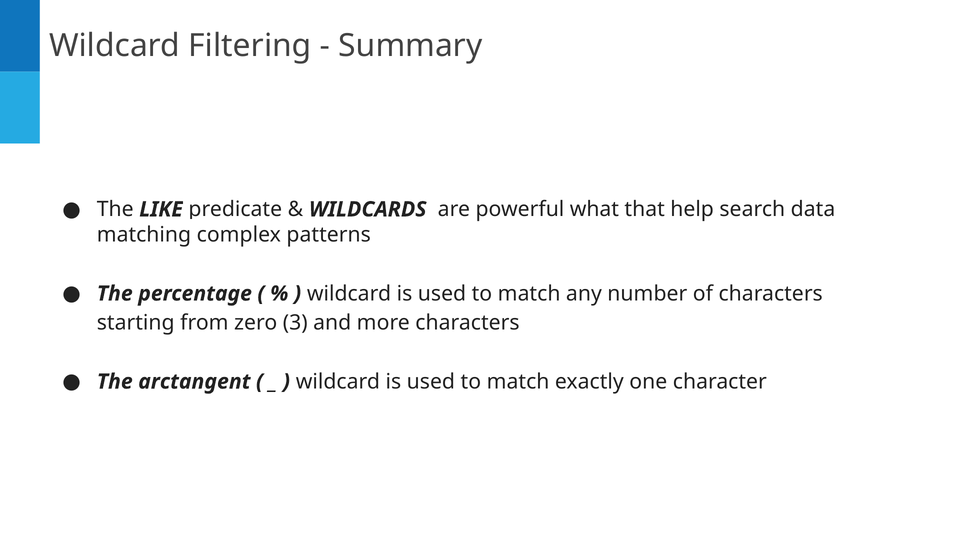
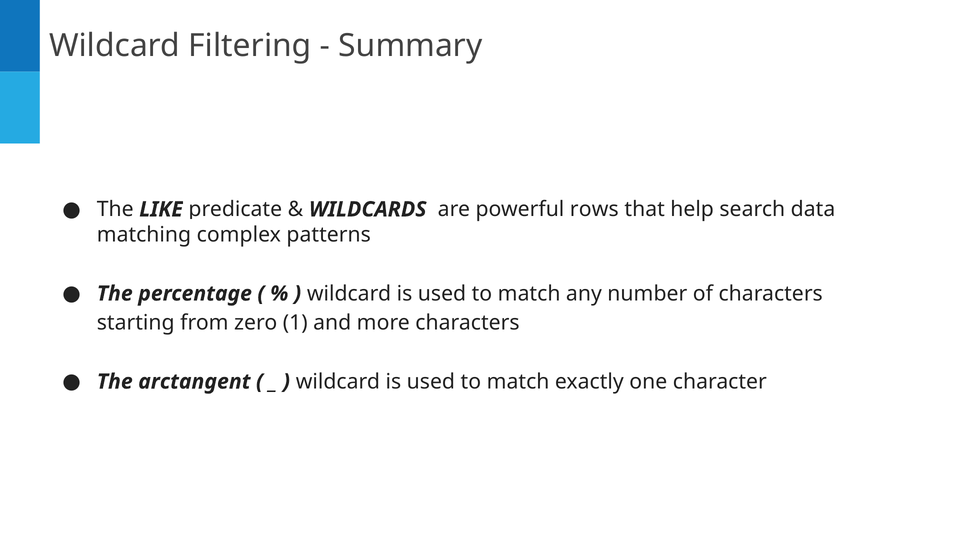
what: what -> rows (594, 209)
3: 3 -> 1 (295, 323)
